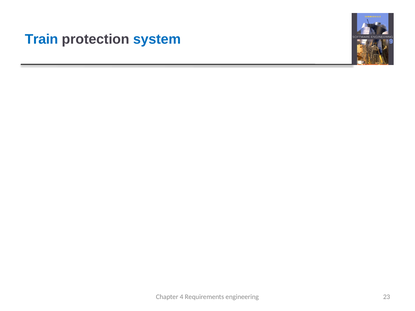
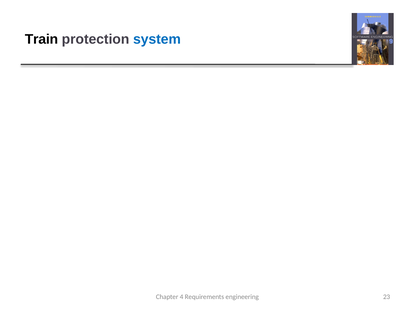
Train colour: blue -> black (41, 39)
